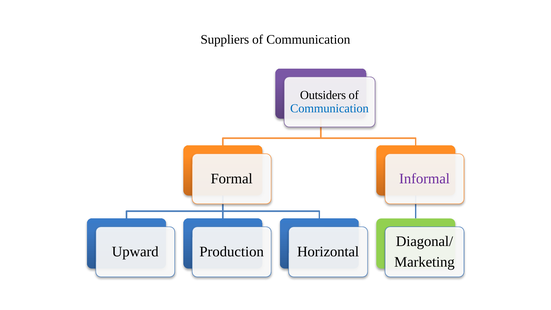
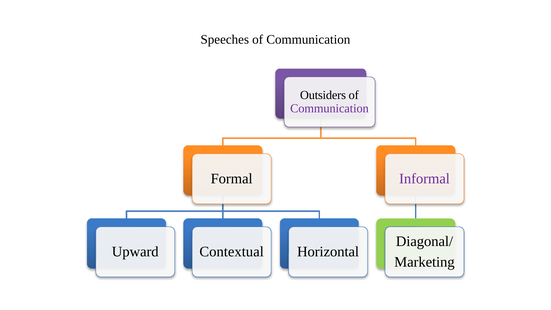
Suppliers: Suppliers -> Speeches (225, 39)
Communication colour: blue -> purple (330, 108)
Production: Production -> Contextual (232, 252)
